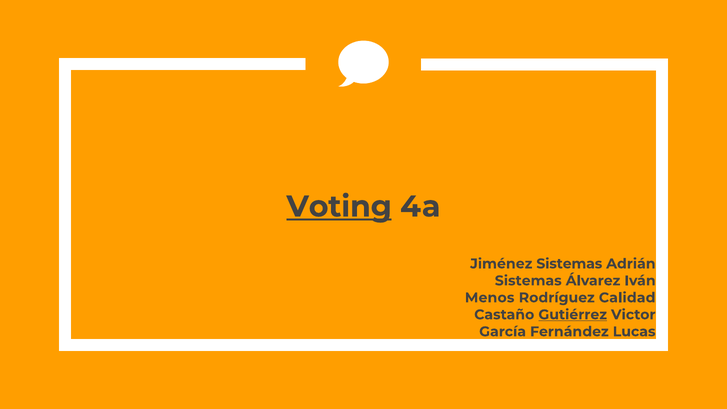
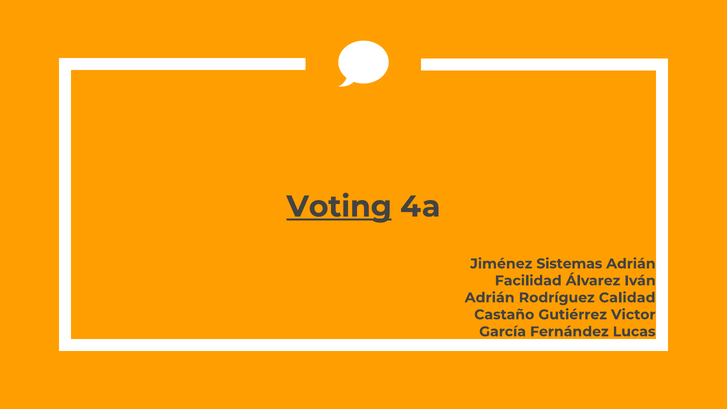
Sistemas: Sistemas -> Facilidad (528, 281)
Menos: Menos -> Adrián (490, 298)
Gutiérrez underline: present -> none (573, 315)
